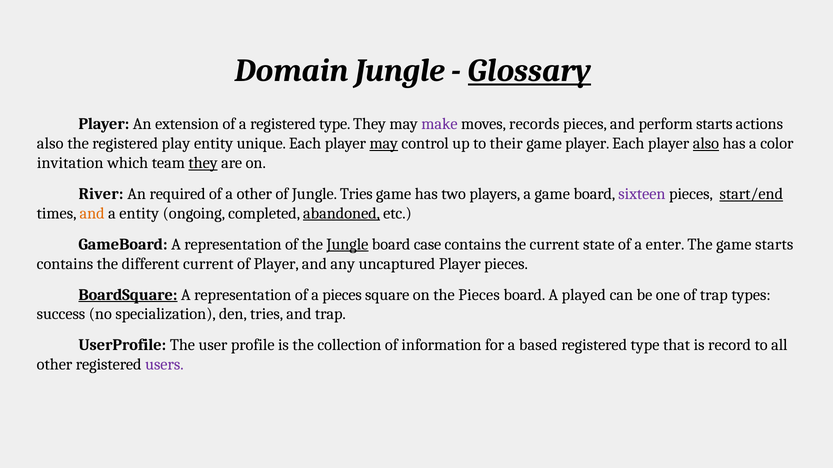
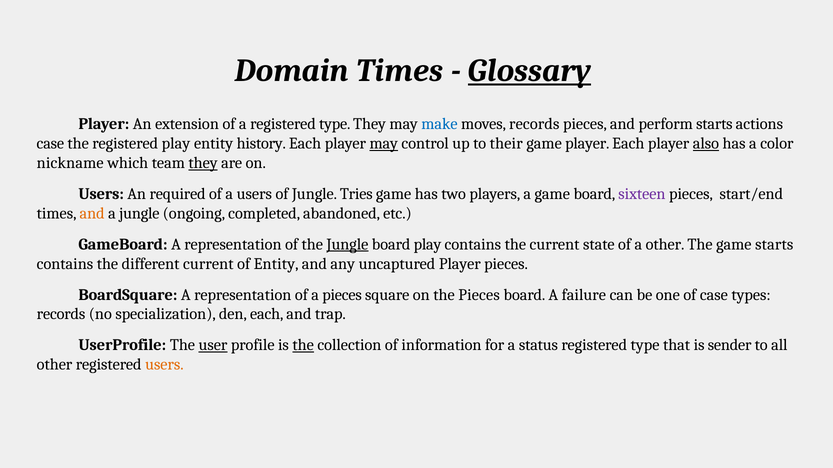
Domain Jungle: Jungle -> Times (400, 71)
make colour: purple -> blue (439, 124)
also: also -> case (50, 144)
unique: unique -> history (261, 144)
invitation: invitation -> nickname (70, 163)
River: River -> Users (101, 194)
a other: other -> users (254, 194)
start/end underline: present -> none (751, 194)
a entity: entity -> jungle (139, 214)
abandoned underline: present -> none (342, 214)
board case: case -> play (428, 245)
a enter: enter -> other (665, 245)
of Player: Player -> Entity (276, 264)
BoardSquare underline: present -> none (128, 295)
played: played -> failure (584, 295)
of trap: trap -> case (714, 295)
success: success -> records (61, 314)
den tries: tries -> each (267, 314)
user underline: none -> present (213, 345)
the underline: none -> present (303, 345)
based: based -> status (538, 345)
record: record -> sender (730, 345)
users colour: purple -> orange (164, 365)
